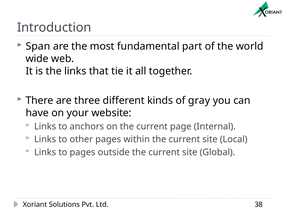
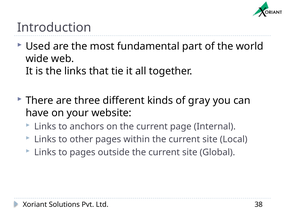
Span: Span -> Used (38, 46)
